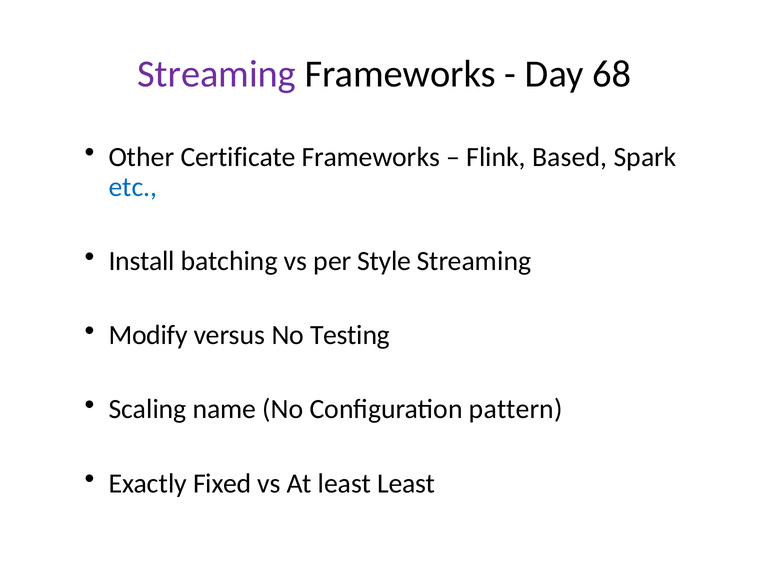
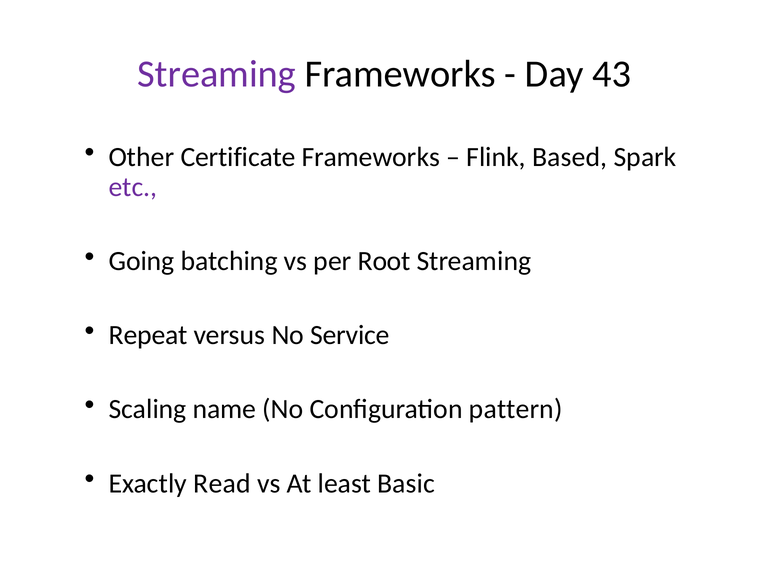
68: 68 -> 43 (612, 74)
etc colour: blue -> purple (133, 187)
Install: Install -> Going (142, 261)
Style: Style -> Root (384, 261)
Modify: Modify -> Repeat (148, 335)
Testing: Testing -> Service (350, 335)
Fixed: Fixed -> Read (222, 483)
least Least: Least -> Basic (406, 483)
